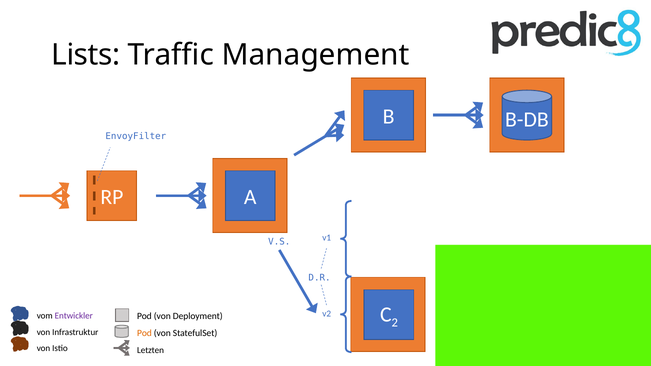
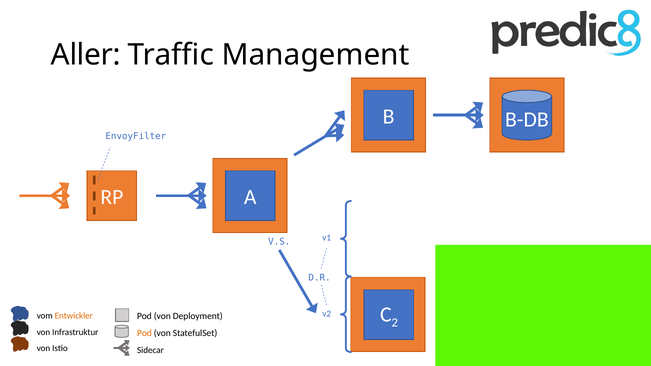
Lists: Lists -> Aller (86, 55)
Entwickler colour: purple -> orange (74, 316)
Letzten: Letzten -> Sidecar (150, 350)
